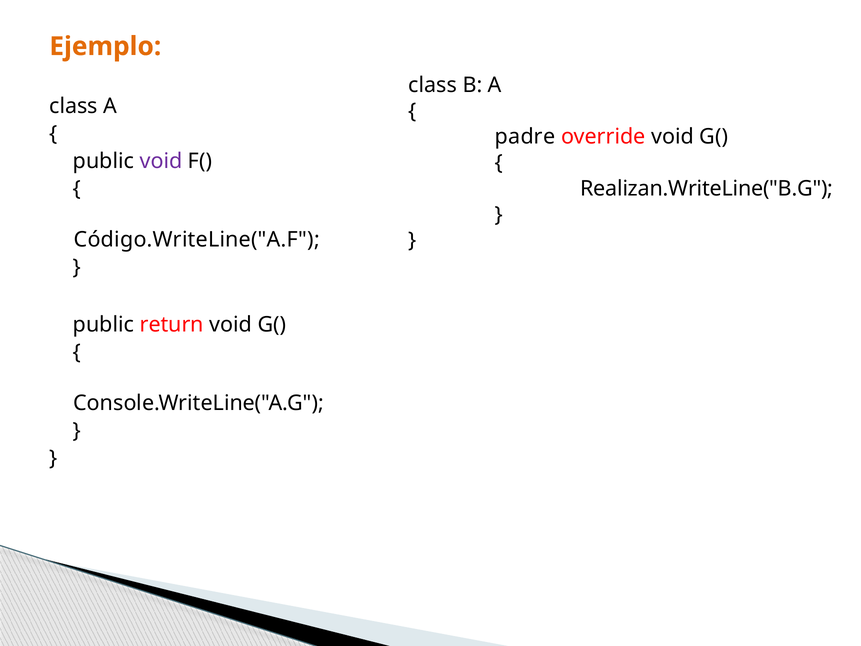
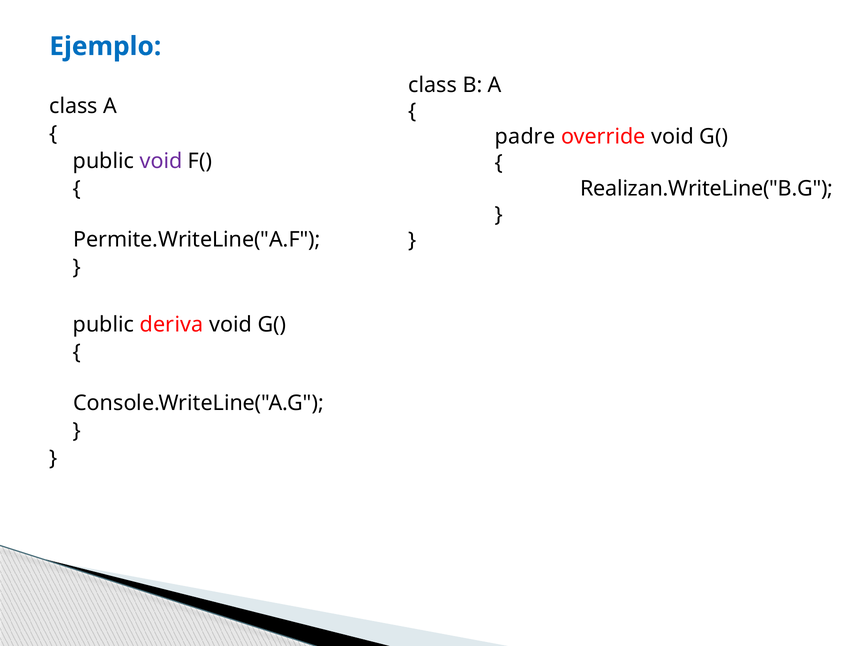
Ejemplo colour: orange -> blue (105, 46)
Código.WriteLine("A.F: Código.WriteLine("A.F -> Permite.WriteLine("A.F (197, 239)
return: return -> deriva (172, 324)
